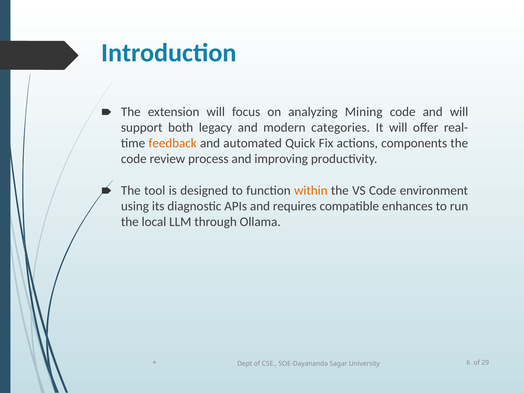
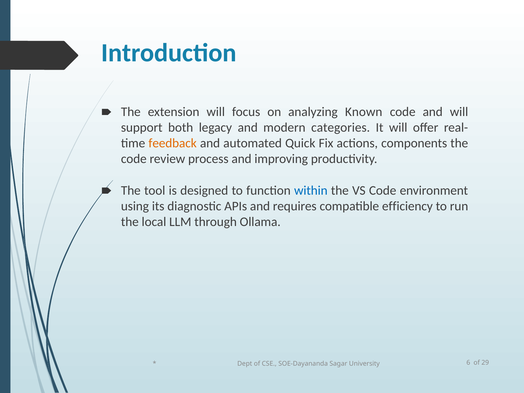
Mining: Mining -> Known (364, 112)
within colour: orange -> blue (311, 190)
enhances: enhances -> efficiency (407, 206)
